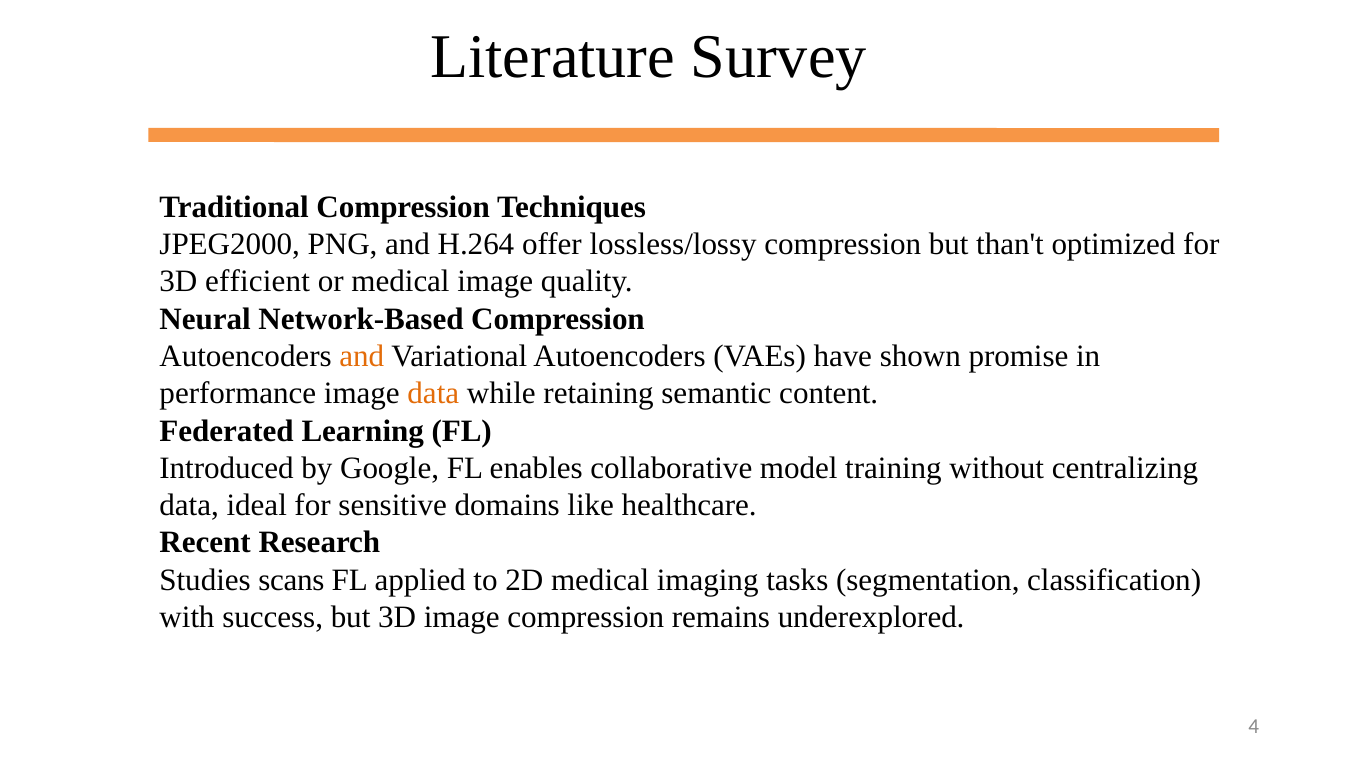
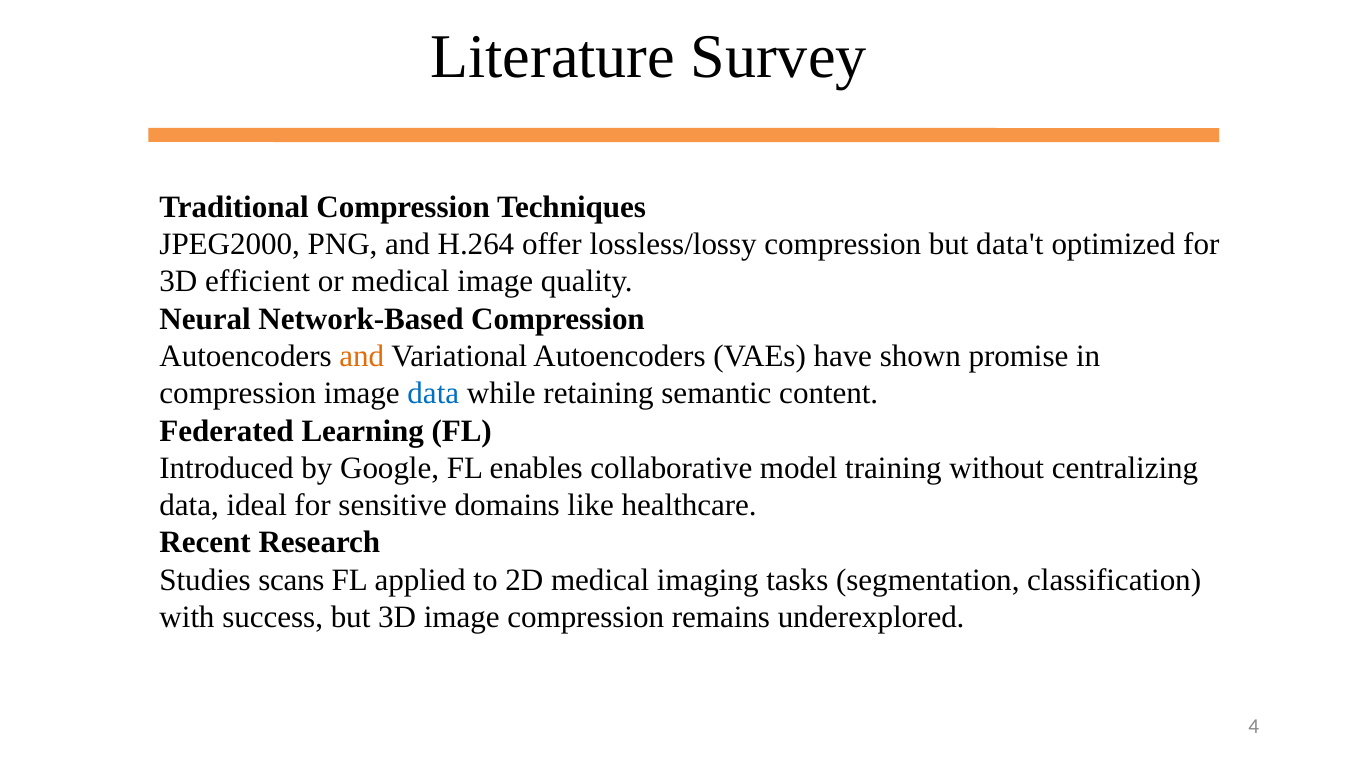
than't: than't -> data't (1010, 245)
performance: performance -> compression (238, 394)
data colour: orange -> blue (433, 394)
